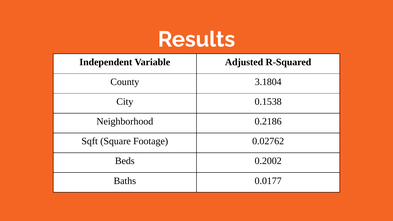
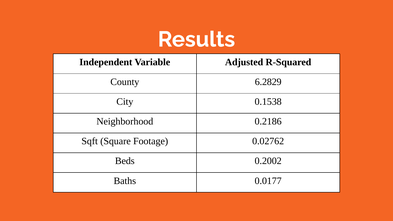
3.1804: 3.1804 -> 6.2829 (268, 82)
